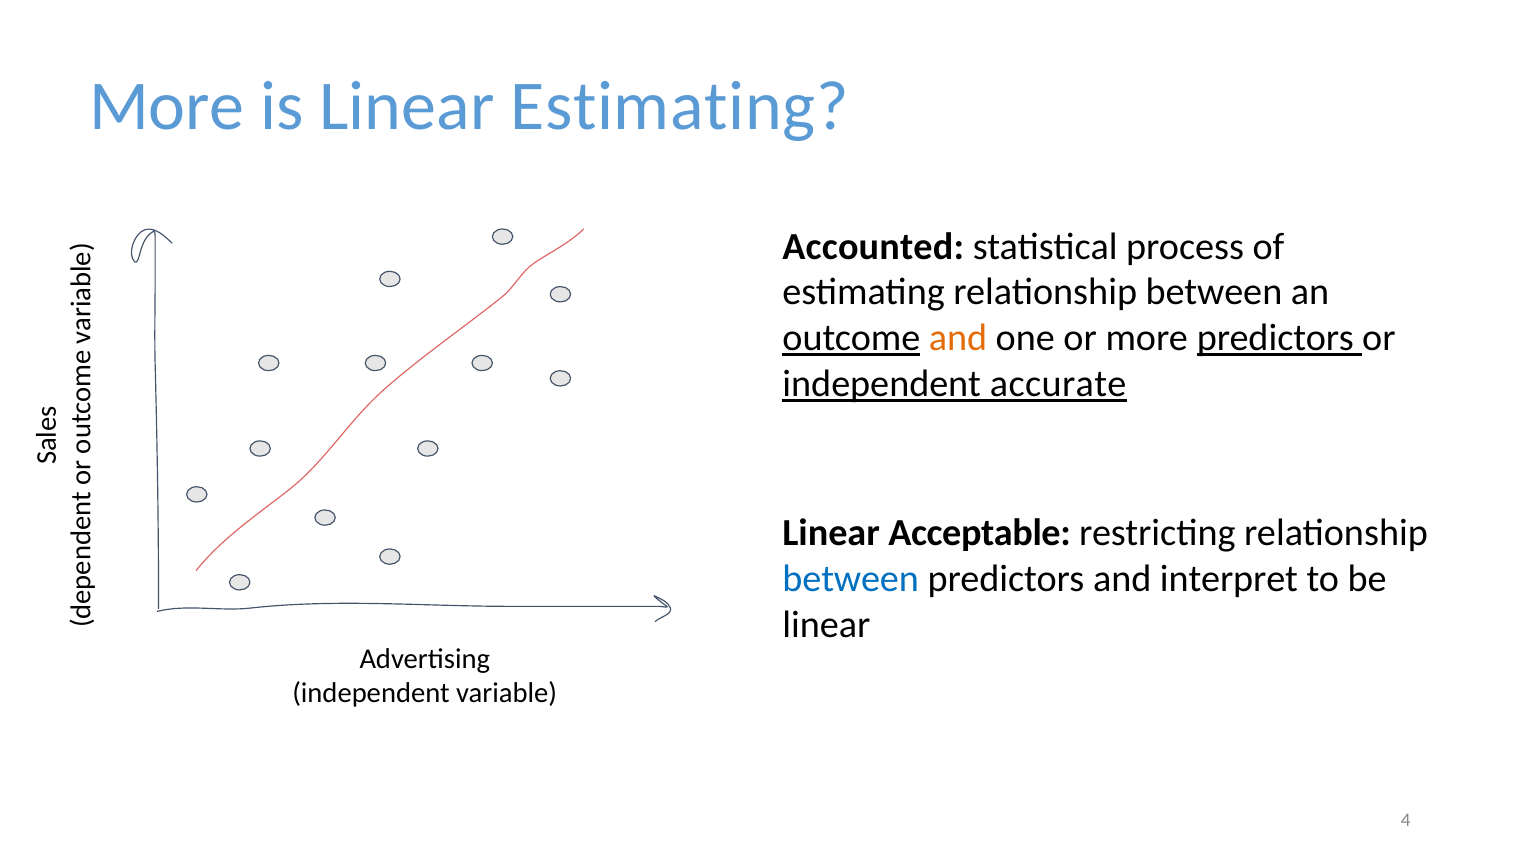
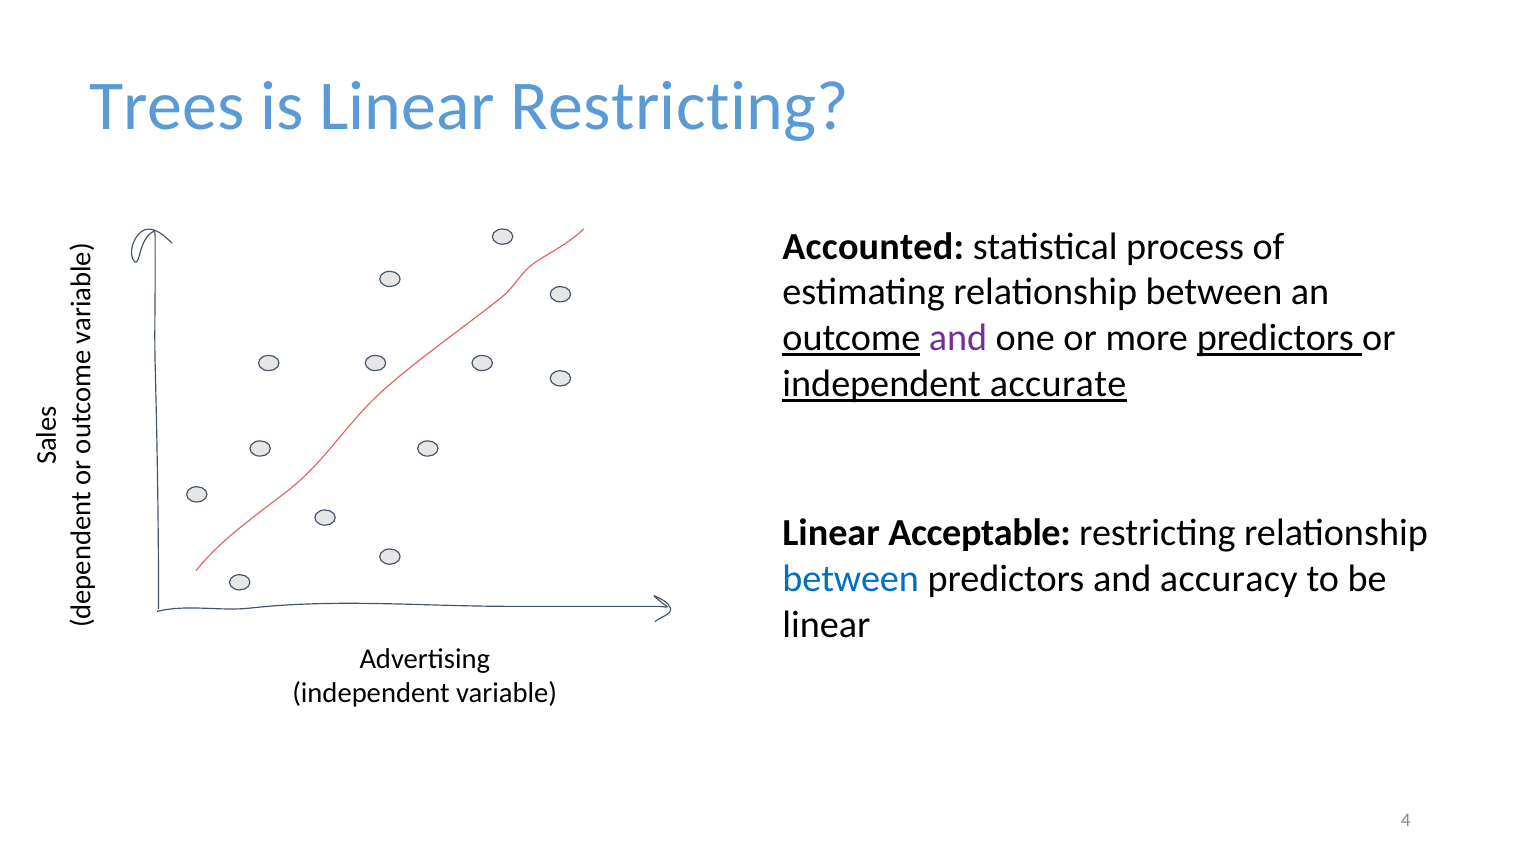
More: More -> Trees (167, 106)
Linear Estimating: Estimating -> Restricting (680, 106)
and colour: orange -> purple (958, 338)
interpret: interpret -> accuracy (1229, 579)
